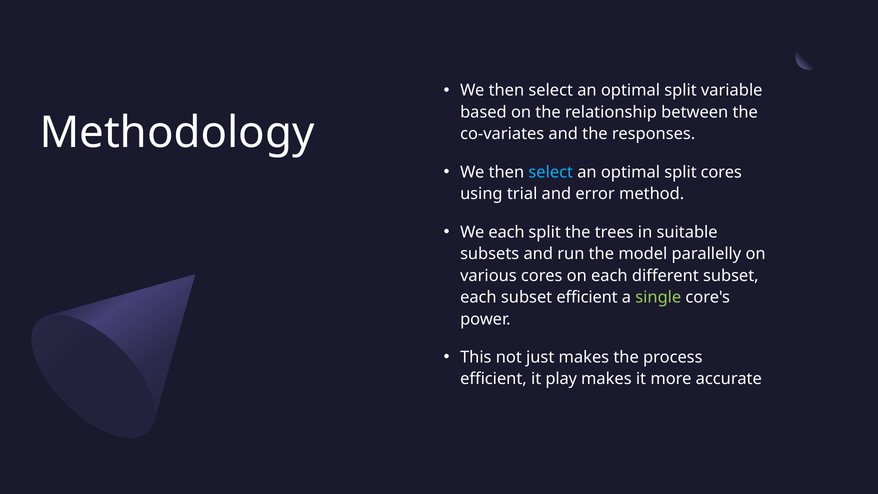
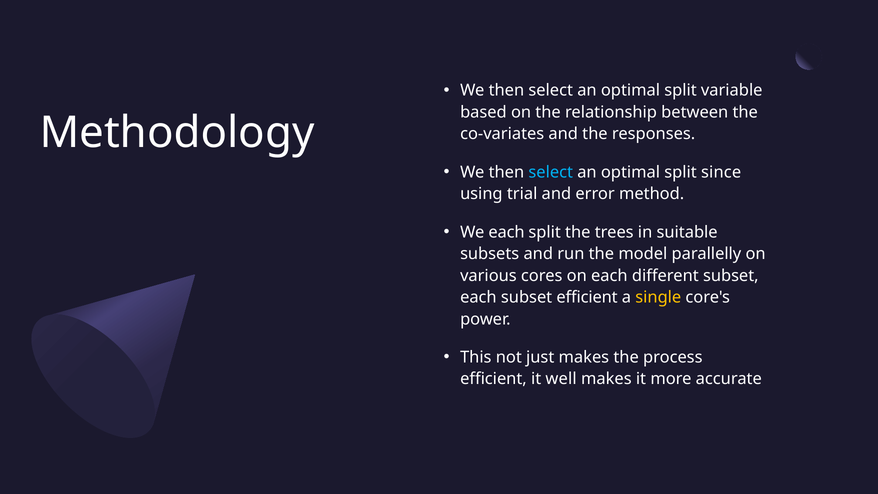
split cores: cores -> since (721, 172)
single colour: light green -> yellow (658, 297)
play: play -> well (561, 379)
